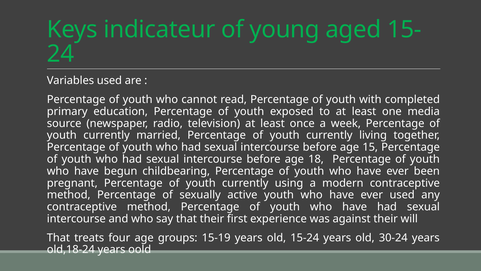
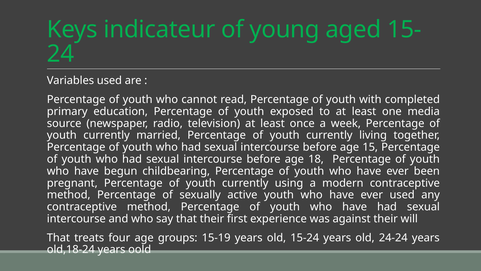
30-24: 30-24 -> 24-24 (393, 237)
